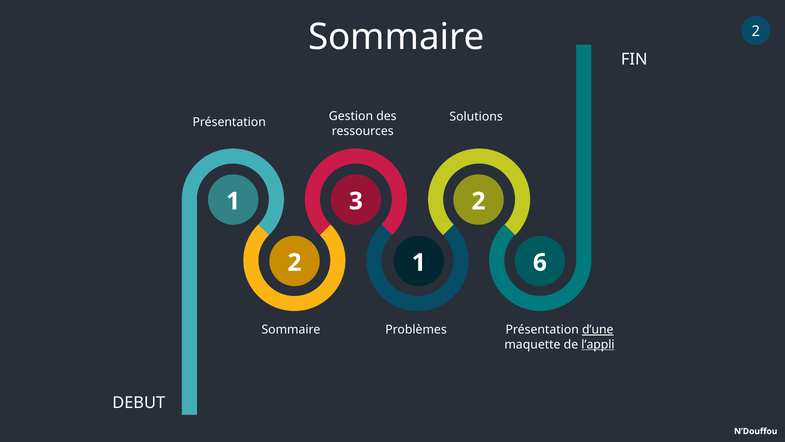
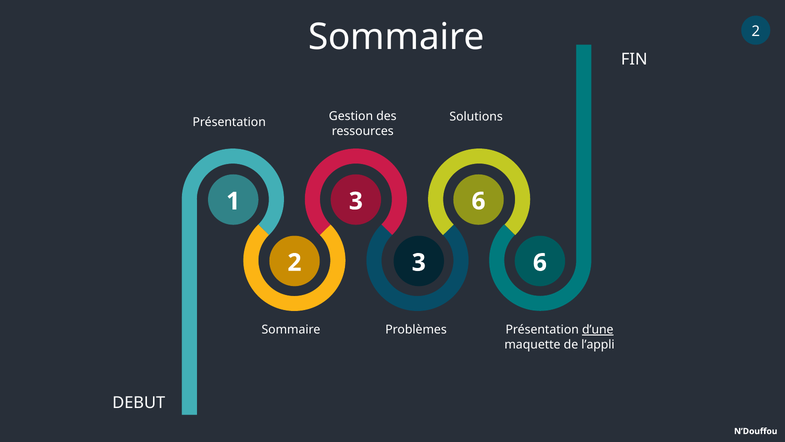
1 2: 2 -> 6 (479, 201)
2 1: 1 -> 3 (419, 262)
l’appli underline: present -> none (598, 344)
